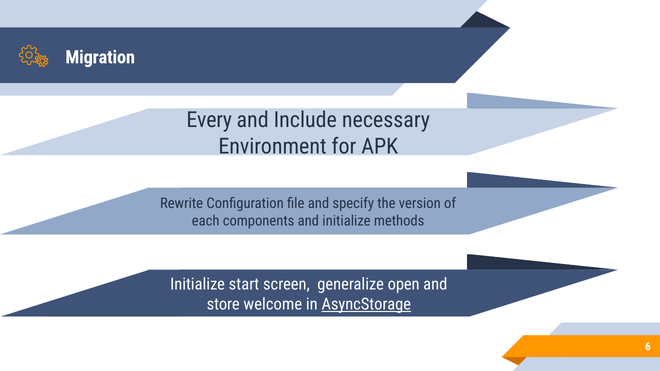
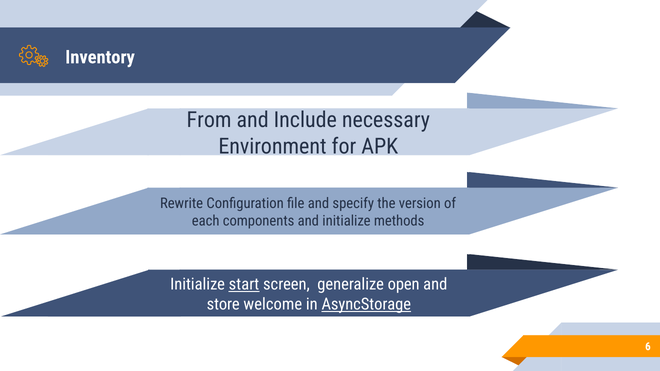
Migration: Migration -> Inventory (100, 57)
Every: Every -> From (209, 120)
start underline: none -> present (244, 285)
